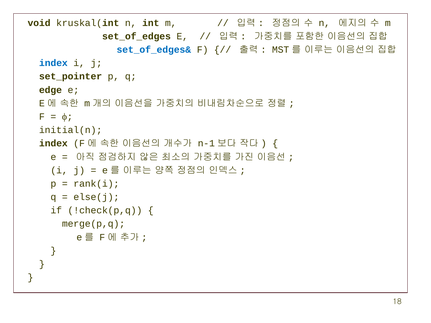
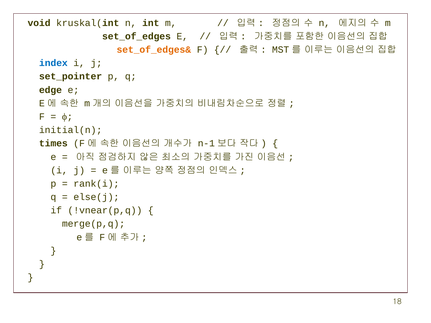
set_of_edges& colour: blue -> orange (154, 50)
index: index -> times (53, 144)
!check(p,q: !check(p,q -> !vnear(p,q (105, 211)
